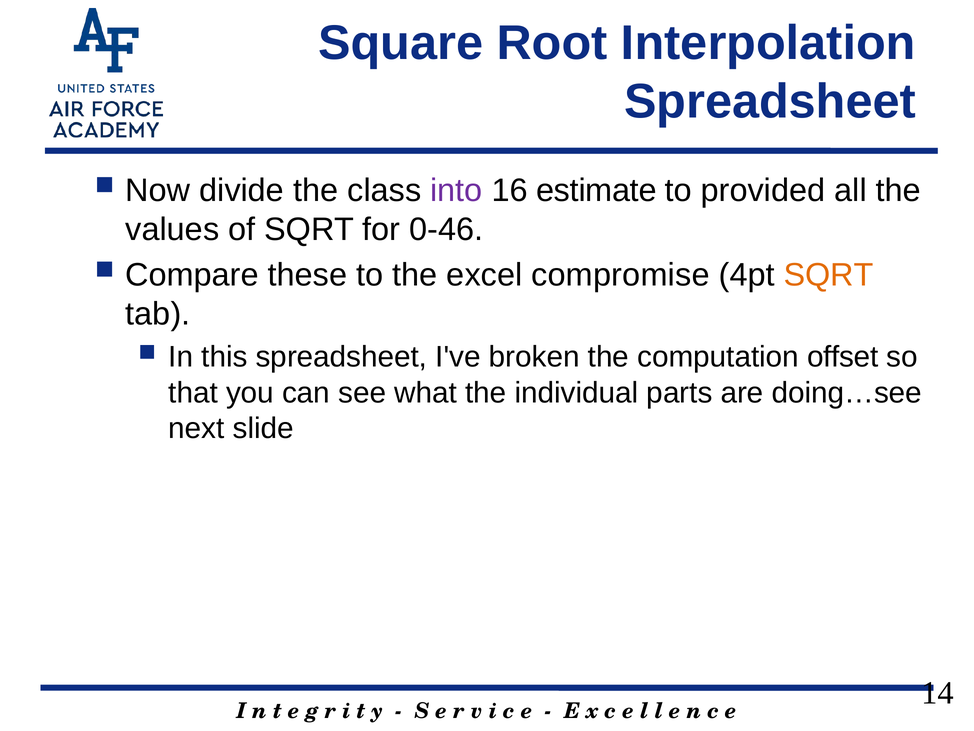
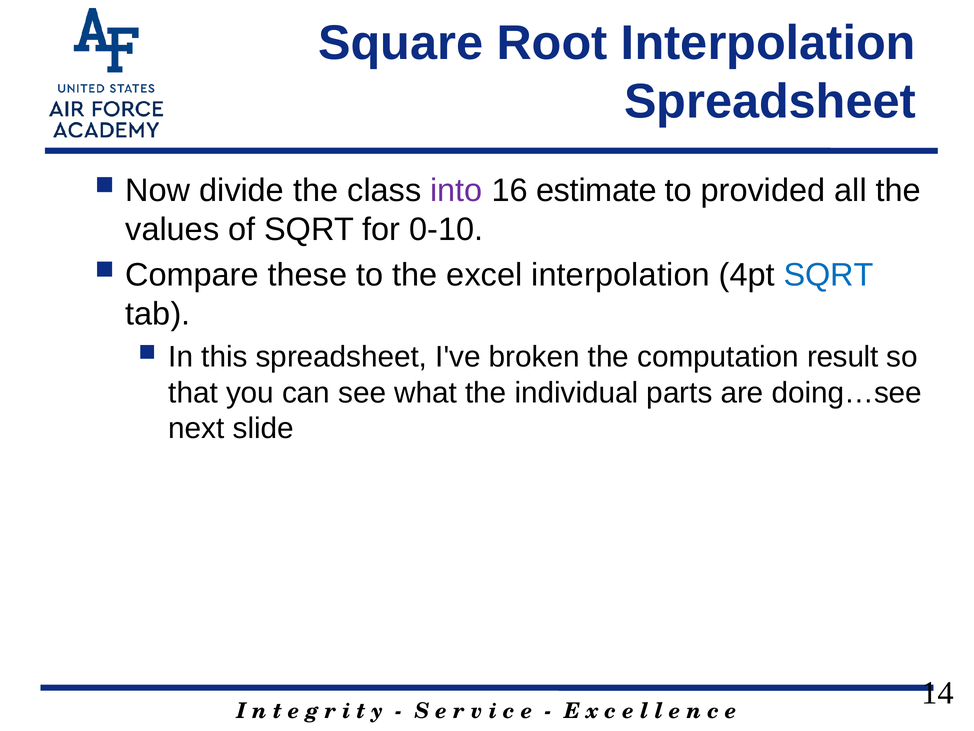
0-46: 0-46 -> 0-10 (446, 229)
excel compromise: compromise -> interpolation (621, 275)
SQRT colour: orange -> blue (829, 275)
offset: offset -> result (843, 357)
